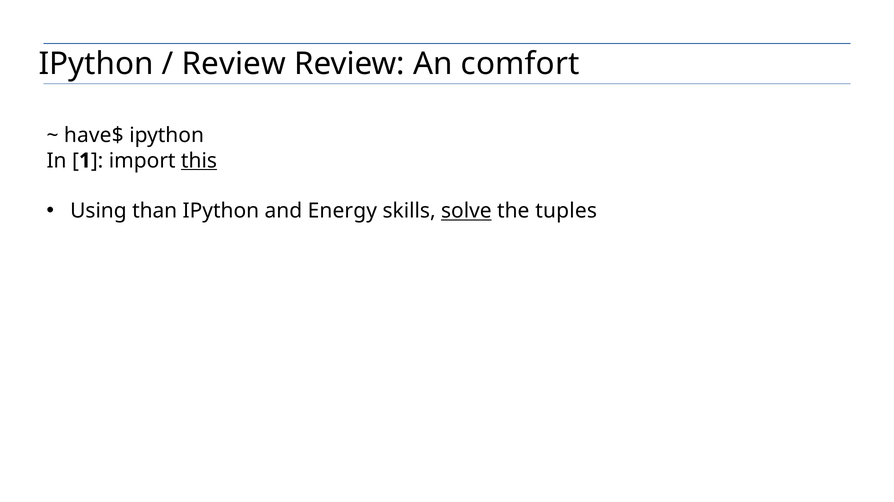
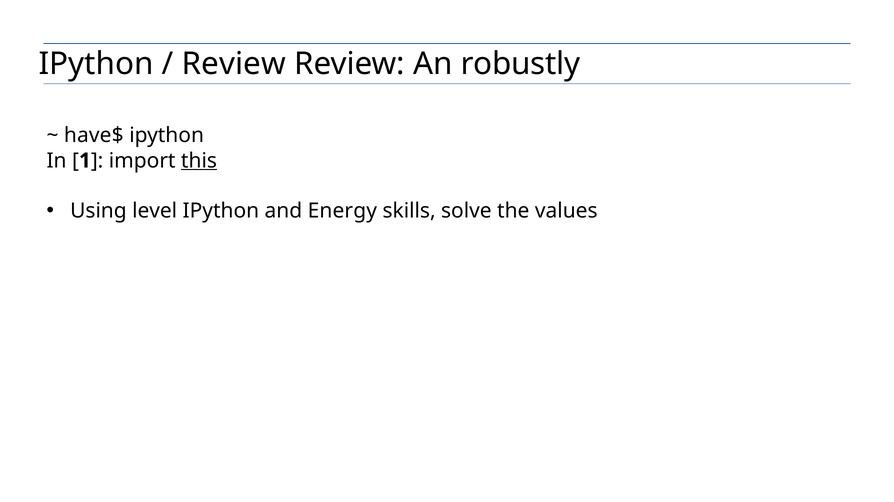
comfort: comfort -> robustly (520, 64)
than: than -> level (155, 211)
solve underline: present -> none (466, 211)
tuples: tuples -> values (566, 211)
